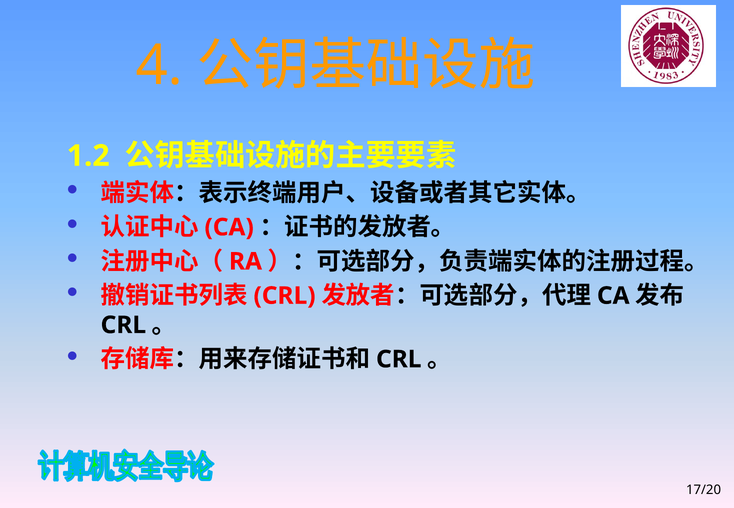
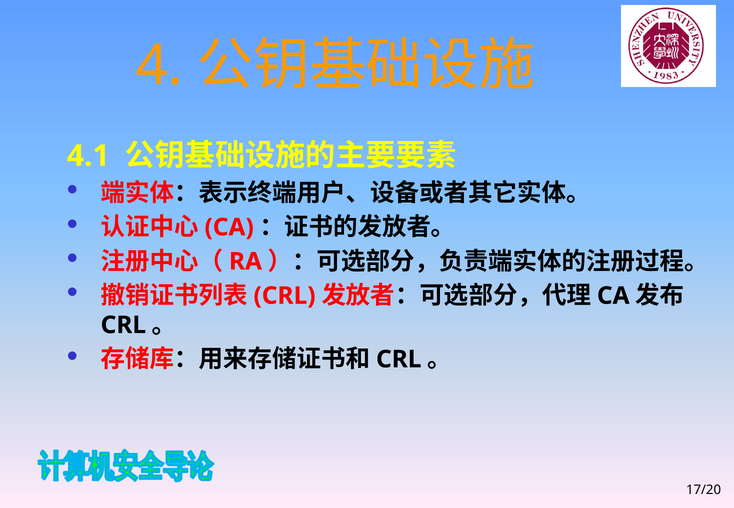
1.2: 1.2 -> 4.1 (88, 156)
